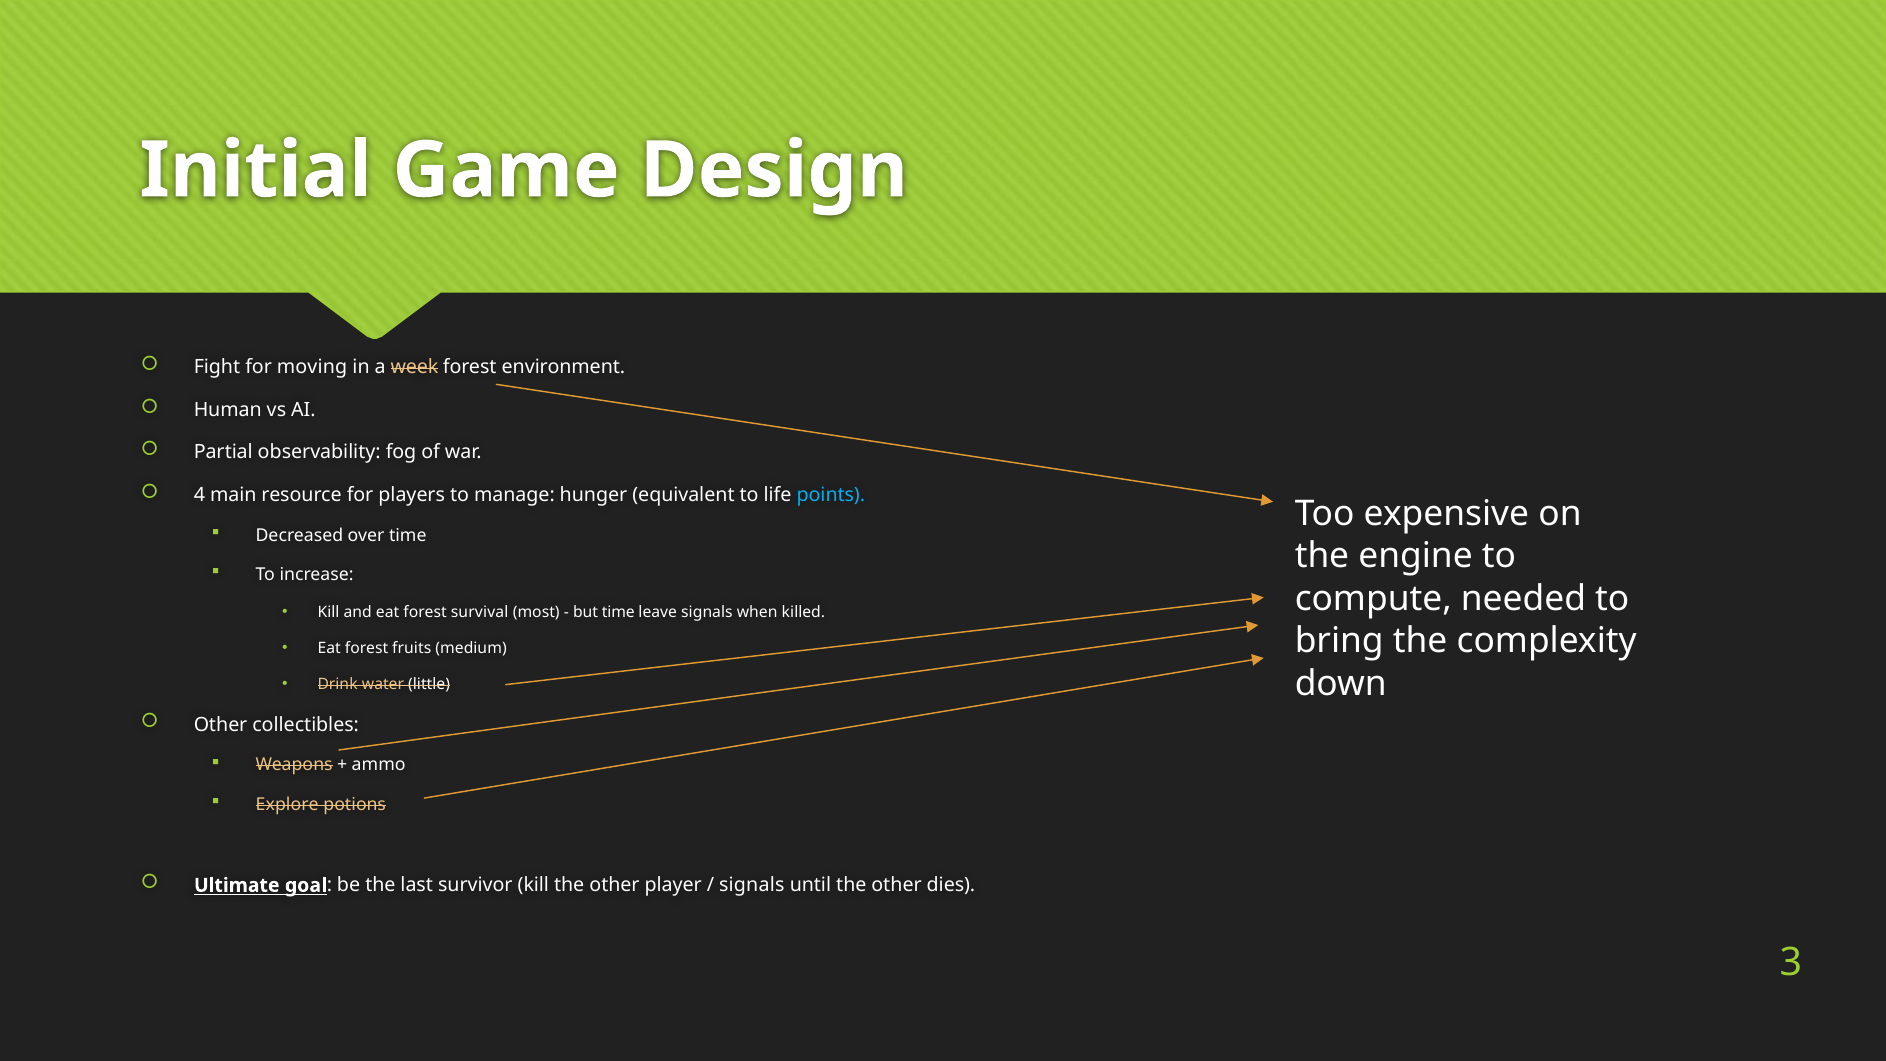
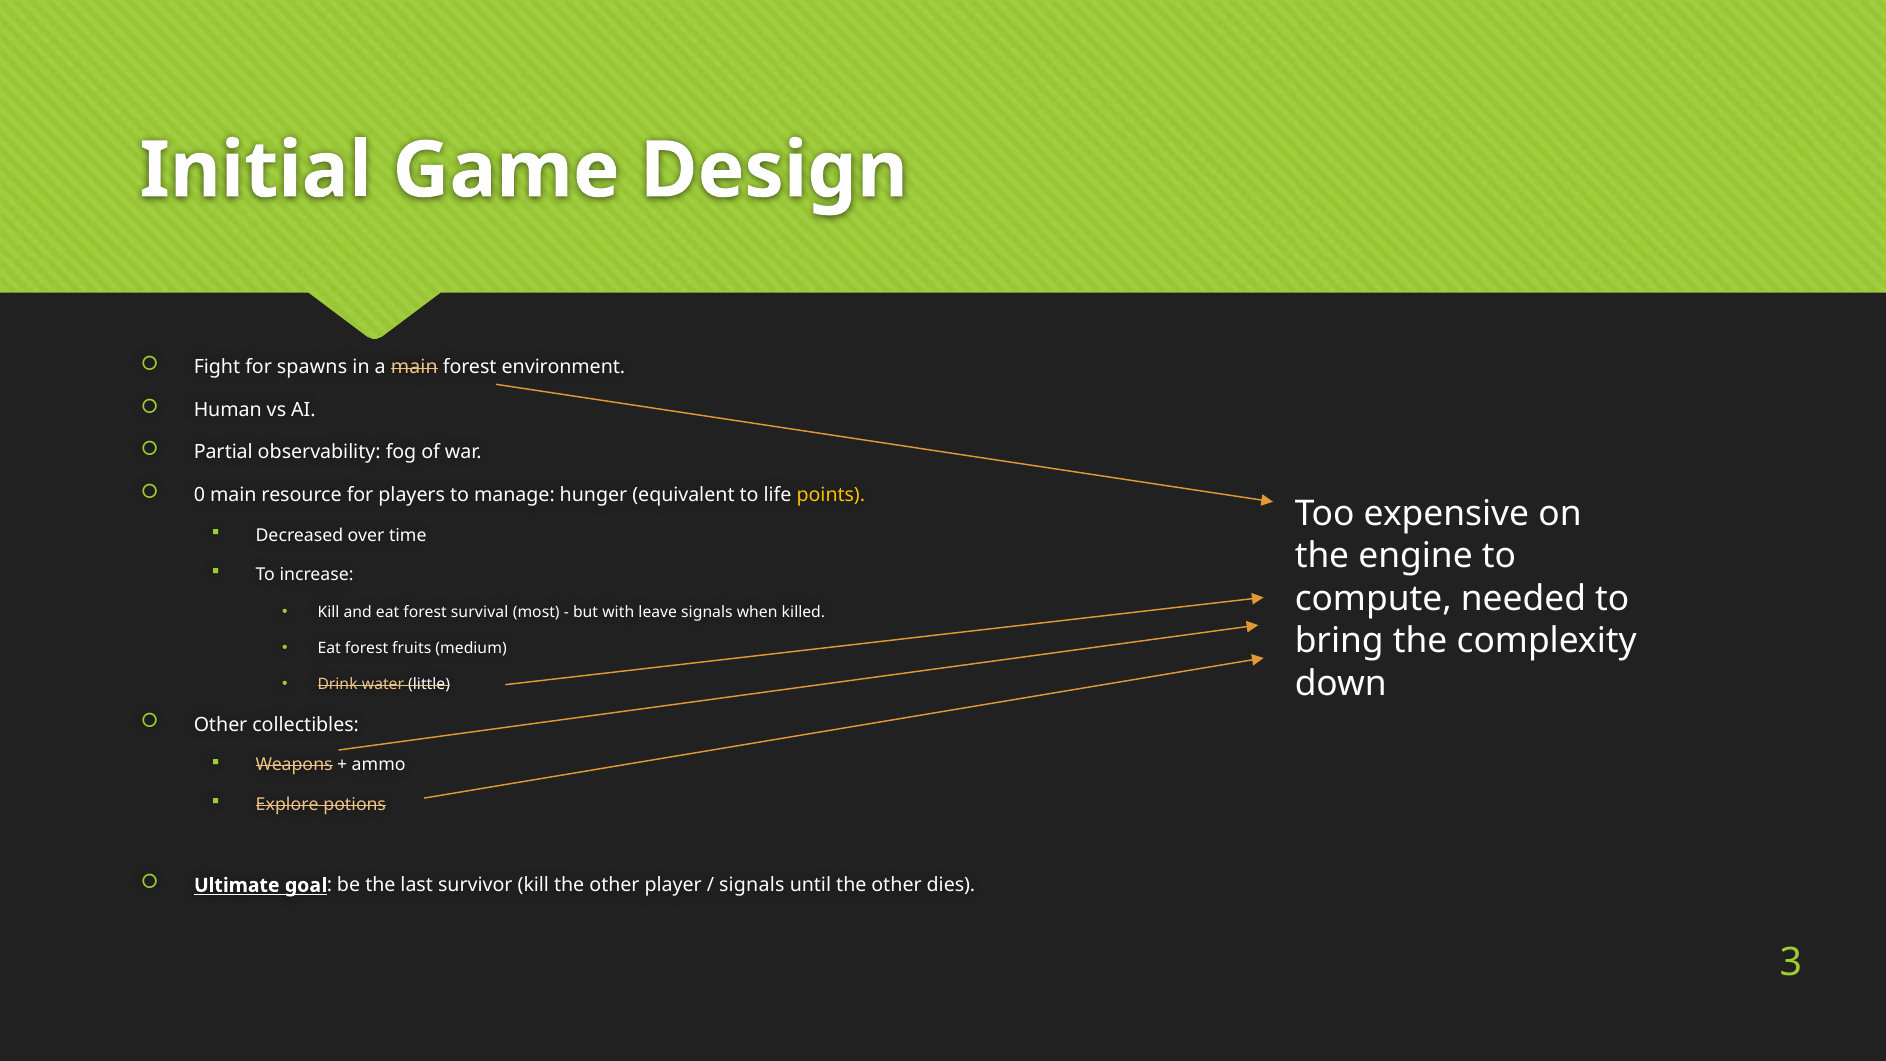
moving: moving -> spawns (312, 367)
a week: week -> main (414, 367)
4: 4 -> 0 (199, 495)
points colour: light blue -> yellow (831, 495)
but time: time -> with (618, 612)
